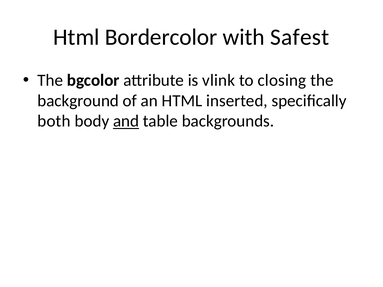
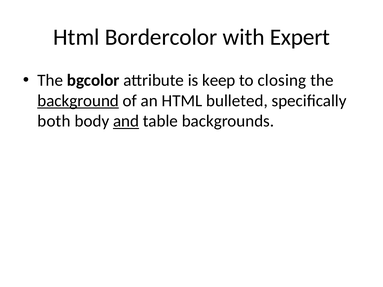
Safest: Safest -> Expert (300, 37)
vlink: vlink -> keep (219, 80)
background underline: none -> present (78, 101)
inserted: inserted -> bulleted (237, 101)
